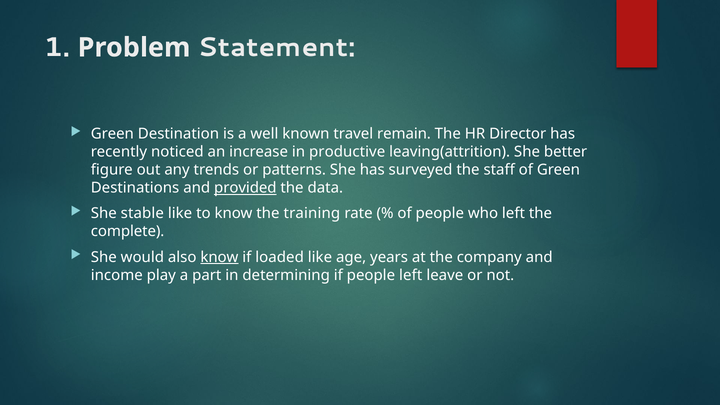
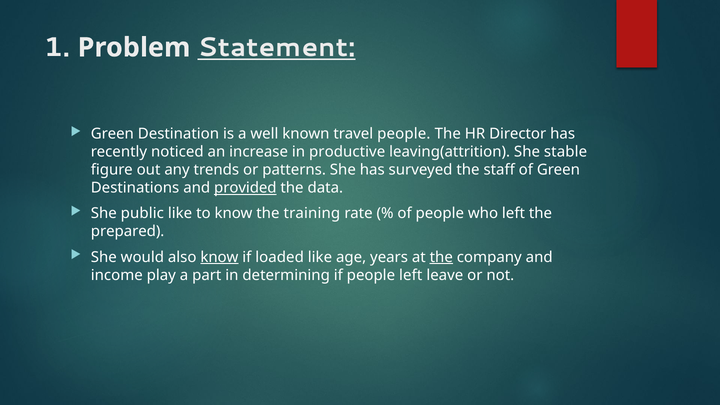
Statement underline: none -> present (277, 48)
travel remain: remain -> people (404, 134)
better: better -> stable (566, 152)
stable: stable -> public (142, 214)
complete: complete -> prepared (128, 232)
the underline: none -> present (441, 257)
